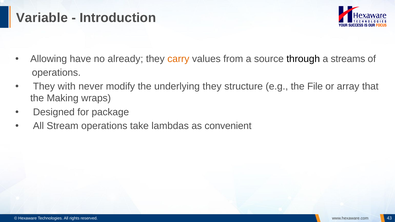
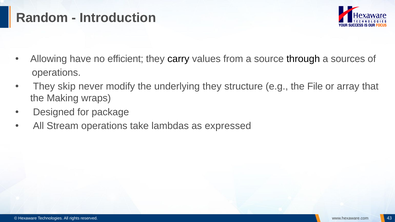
Variable: Variable -> Random (42, 18)
already: already -> efficient (125, 59)
carry colour: orange -> black (178, 59)
streams: streams -> sources (348, 59)
with: with -> skip (67, 86)
convenient: convenient -> expressed (228, 126)
